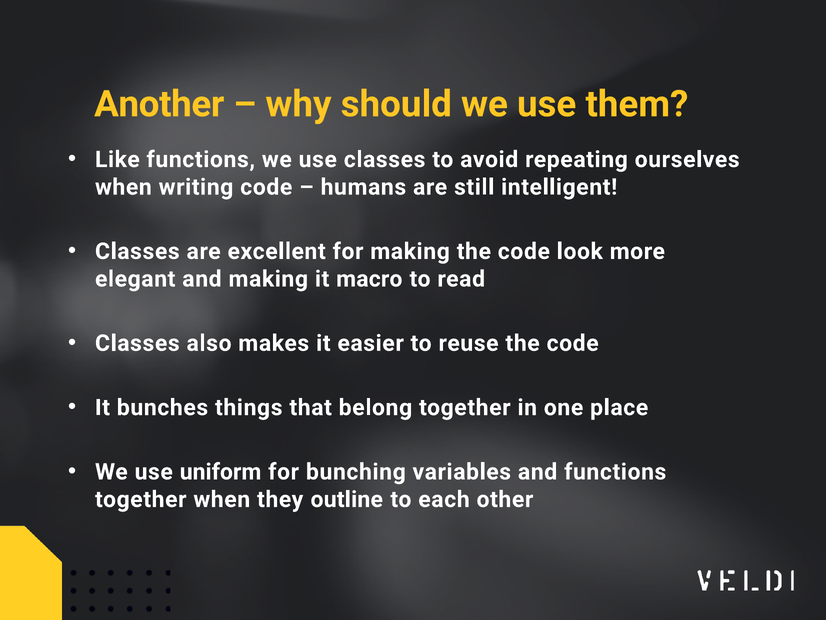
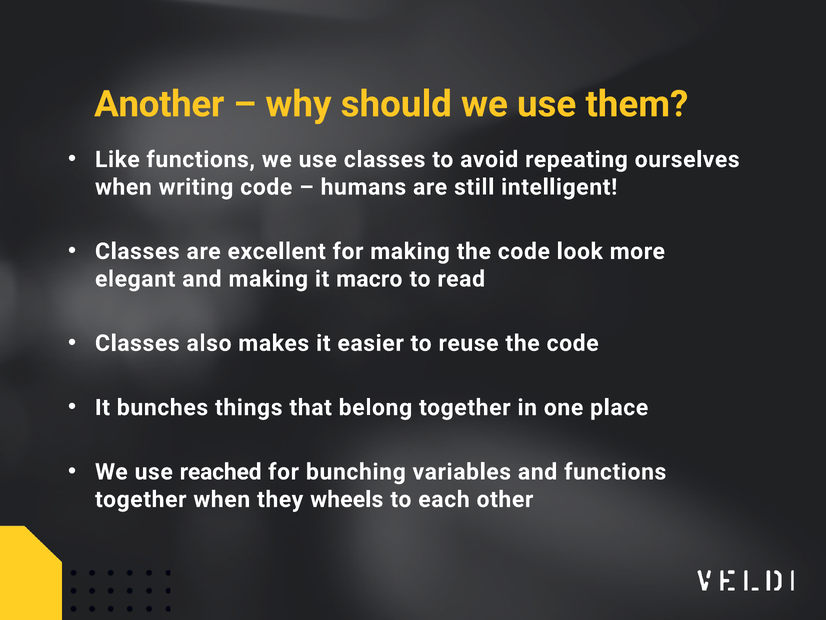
uniform: uniform -> reached (221, 472)
outline: outline -> wheels (347, 499)
